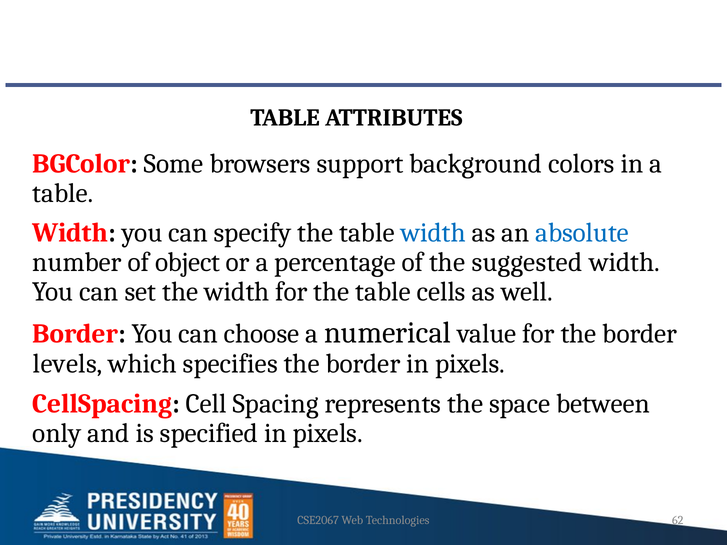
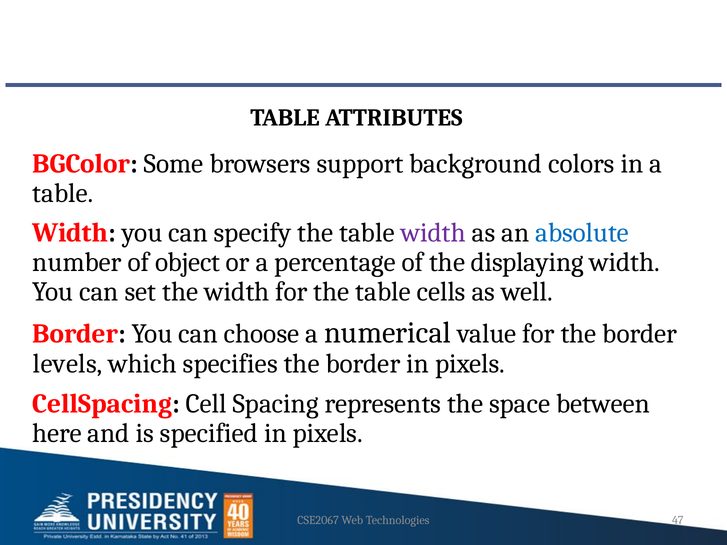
width colour: blue -> purple (433, 233)
suggested: suggested -> displaying (527, 262)
only: only -> here (57, 433)
62: 62 -> 47 (678, 521)
